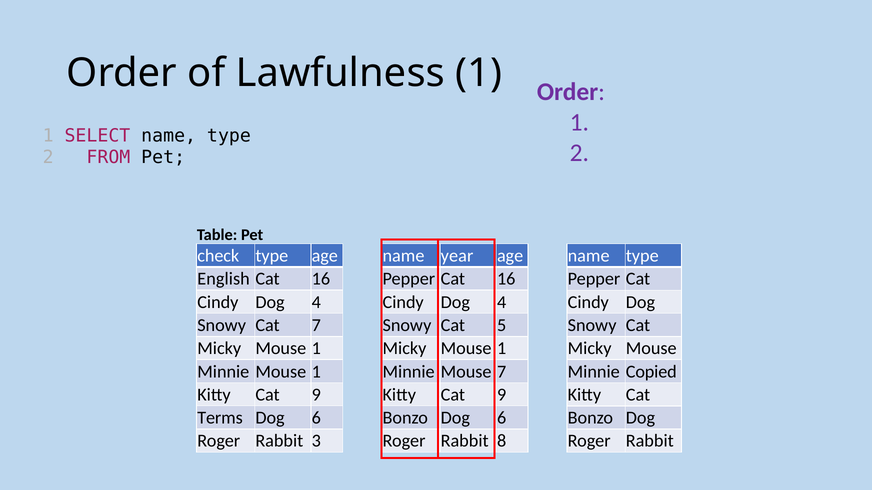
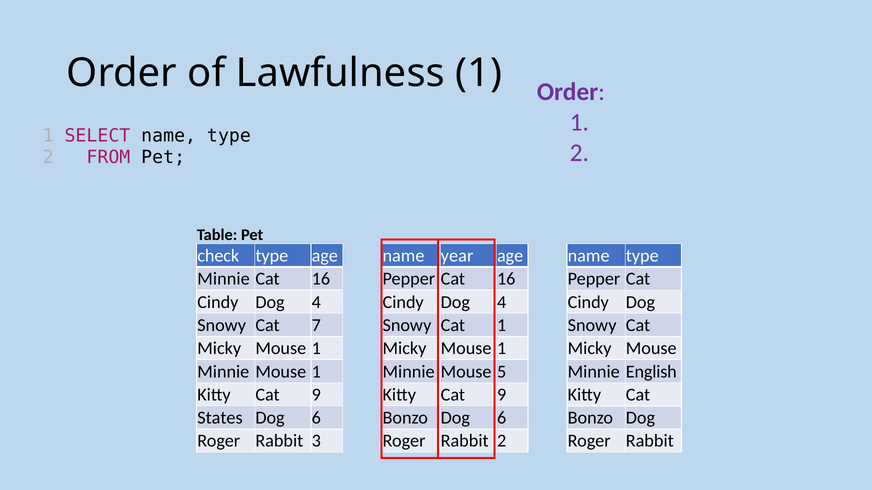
English: English -> Minnie (224, 279)
Cat 5: 5 -> 1 (502, 326)
Mouse 7: 7 -> 5 (502, 372)
Copied: Copied -> English (651, 372)
Terms: Terms -> States (220, 418)
Rabbit 8: 8 -> 2 (502, 441)
